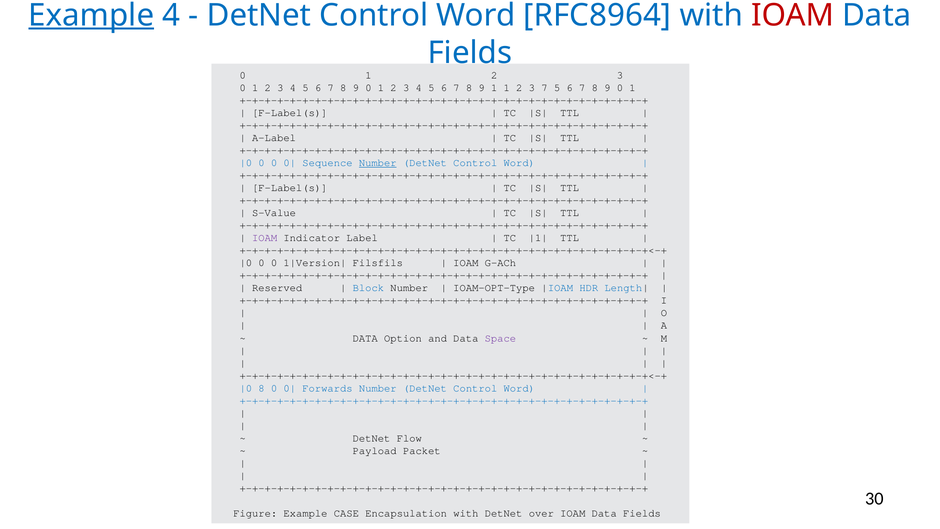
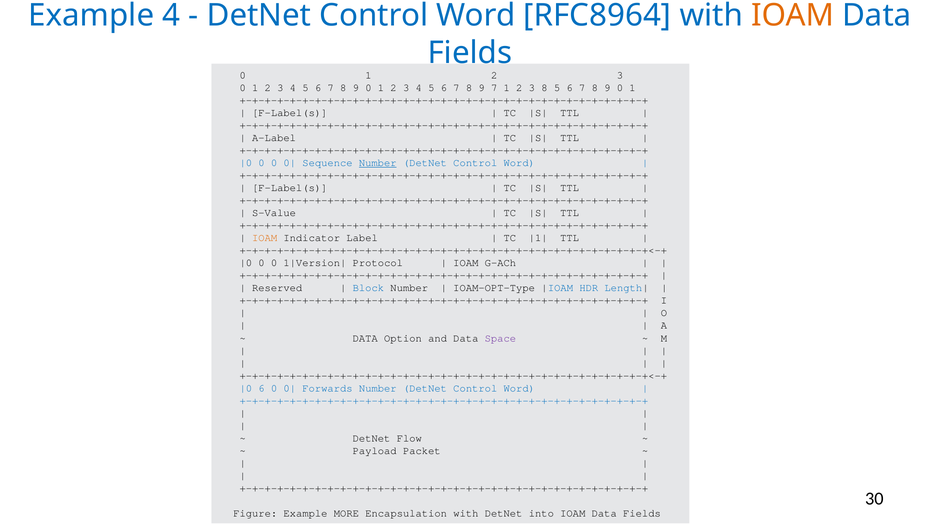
Example underline: present -> none (91, 15)
IOAM colour: red -> orange (793, 15)
9 1: 1 -> 7 (494, 88)
3 7: 7 -> 8 (544, 88)
IOAM colour: purple -> orange (265, 238)
Filsfils: Filsfils -> Protocol (378, 263)
8: 8 -> 6 (261, 388)
CASE: CASE -> MORE (346, 513)
over: over -> into (541, 513)
